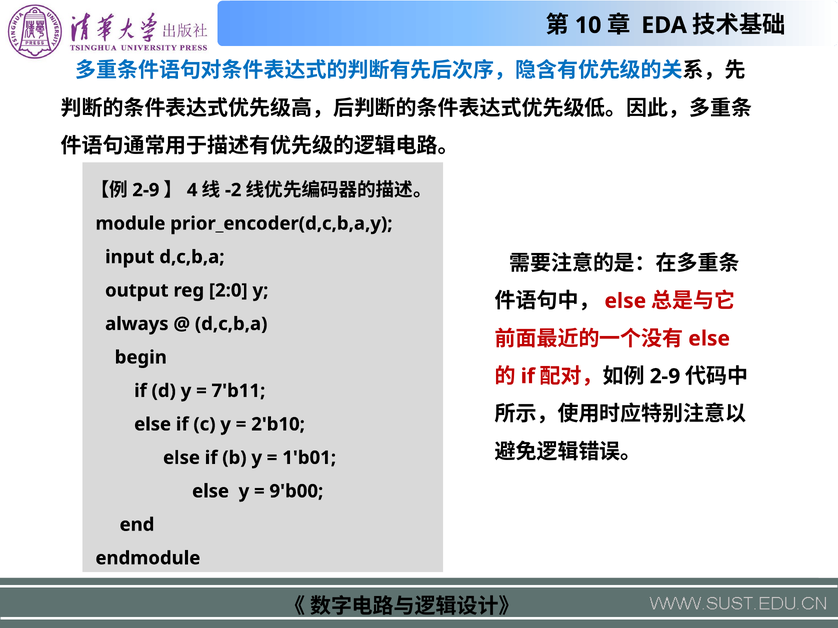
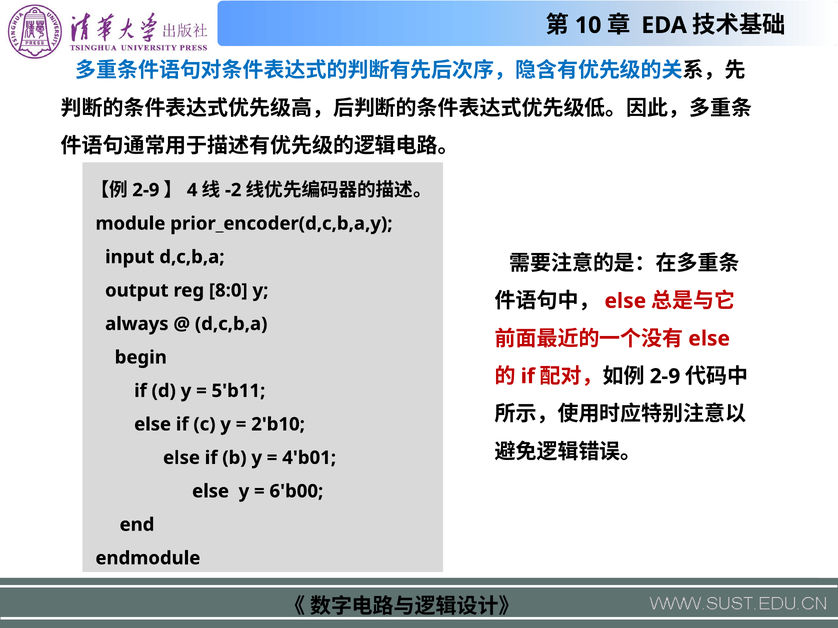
2:0: 2:0 -> 8:0 (228, 291)
7'b11: 7'b11 -> 5'b11 (238, 391)
1'b01: 1'b01 -> 4'b01 (309, 458)
9'b00: 9'b00 -> 6'b00 (296, 492)
